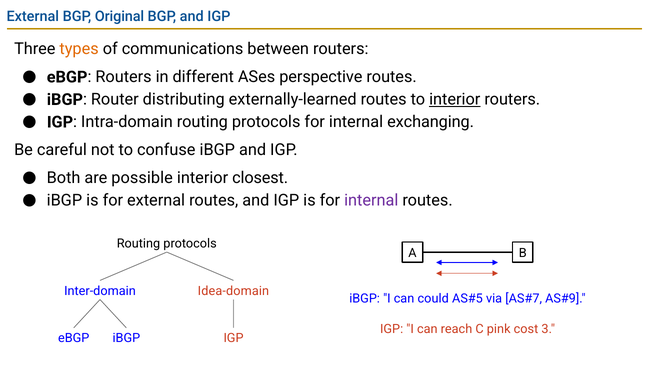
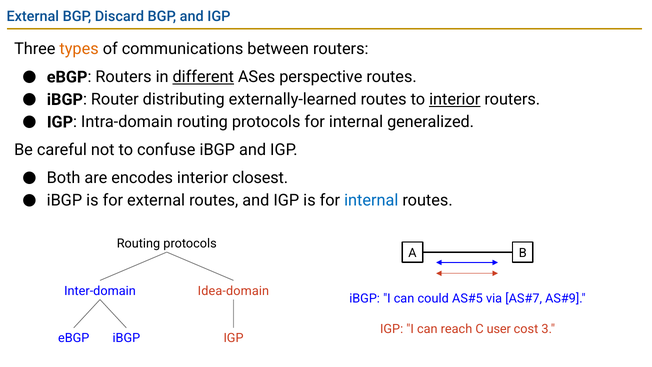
Original: Original -> Discard (119, 16)
different underline: none -> present (203, 77)
exchanging: exchanging -> generalized (431, 122)
possible: possible -> encodes (142, 178)
internal colour: purple -> blue (371, 200)
pink: pink -> user (499, 329)
